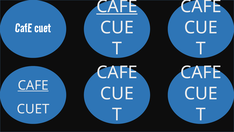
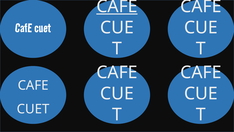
CAFE underline: present -> none (33, 85)
